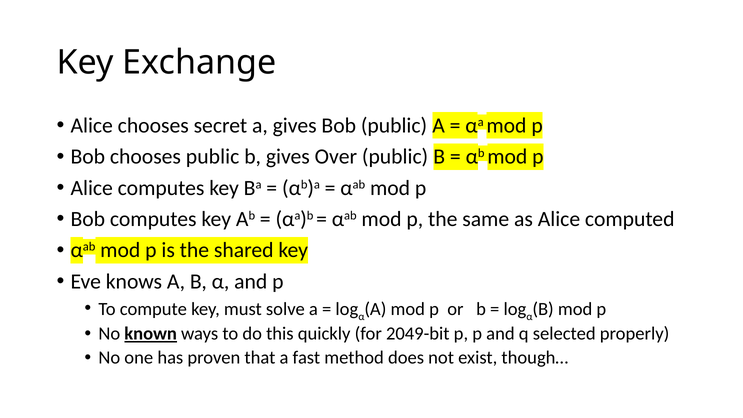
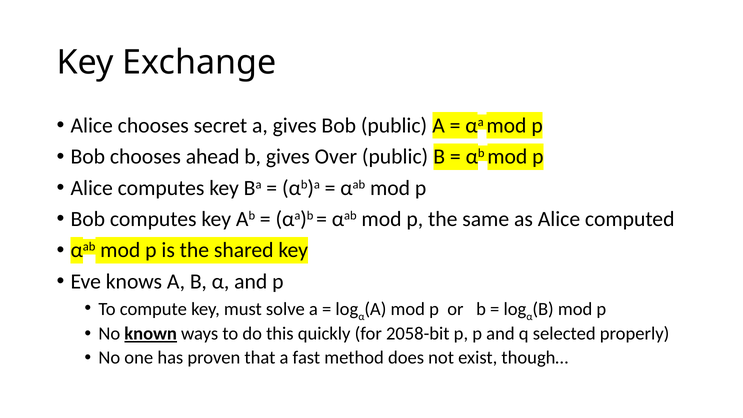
chooses public: public -> ahead (213, 157)
2049-bit: 2049-bit -> 2058-bit (418, 334)
